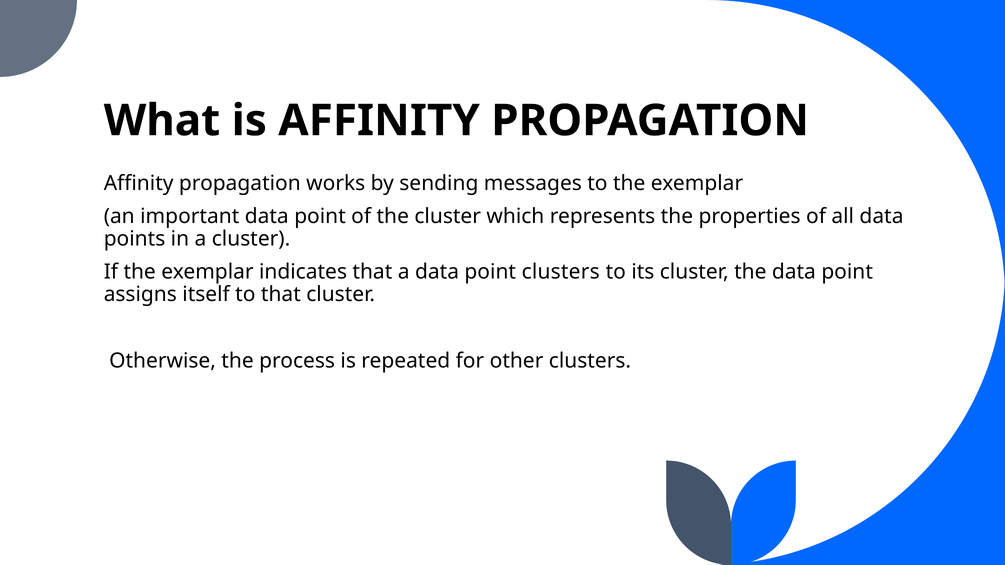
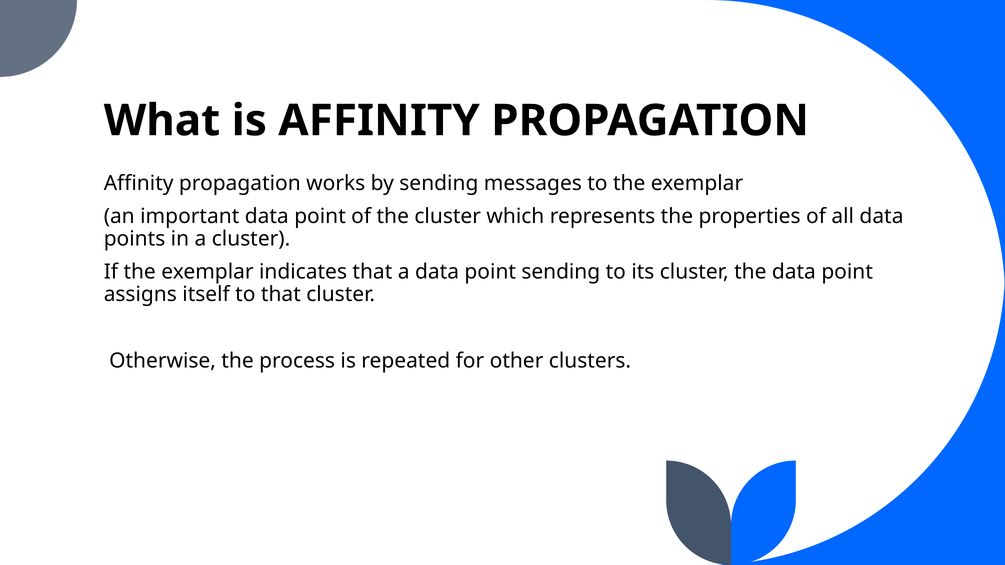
point clusters: clusters -> sending (561, 272)
